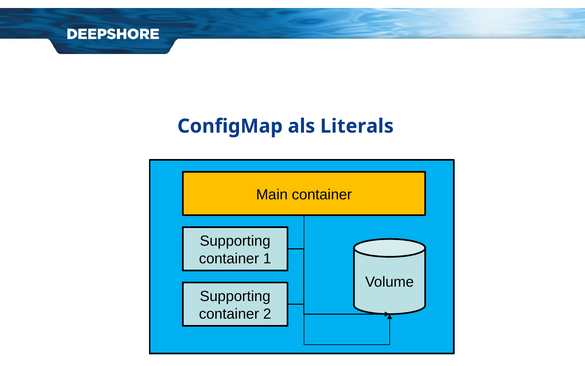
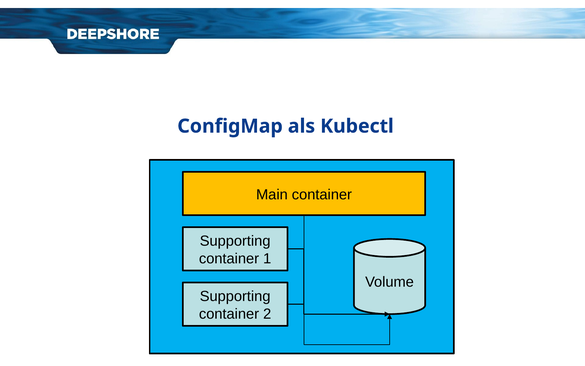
Literals: Literals -> Kubectl (357, 126)
